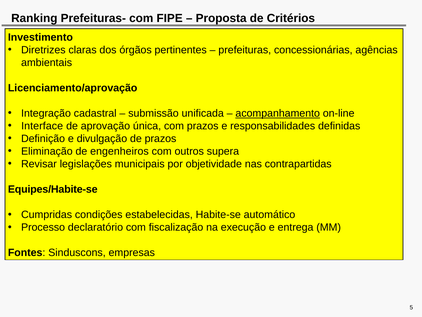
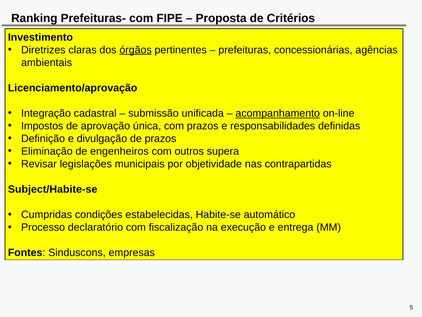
órgãos underline: none -> present (136, 50)
Interface: Interface -> Impostos (42, 126)
Equipes/Habite-se: Equipes/Habite-se -> Subject/Habite-se (53, 189)
